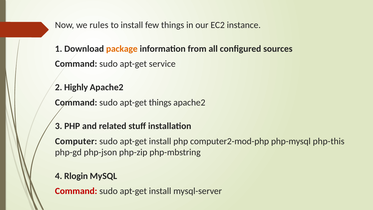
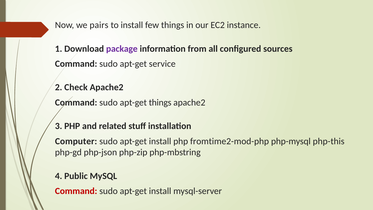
rules: rules -> pairs (99, 25)
package colour: orange -> purple (122, 49)
Highly: Highly -> Check (76, 87)
computer2-mod-php: computer2-mod-php -> fromtime2-mod-php (230, 141)
Rlogin: Rlogin -> Public (76, 176)
